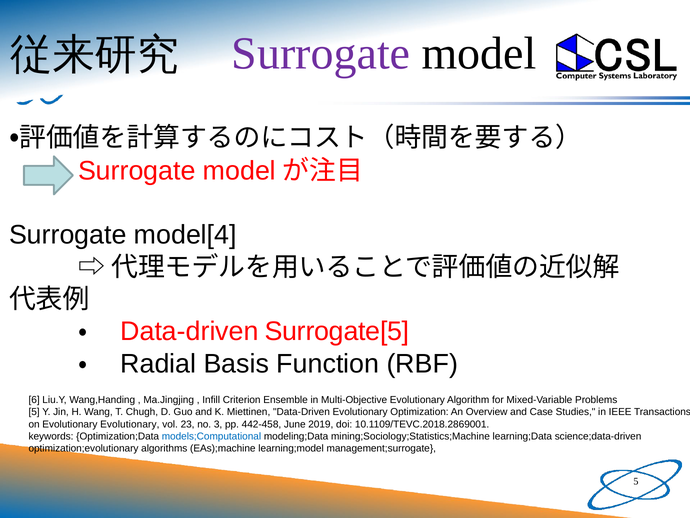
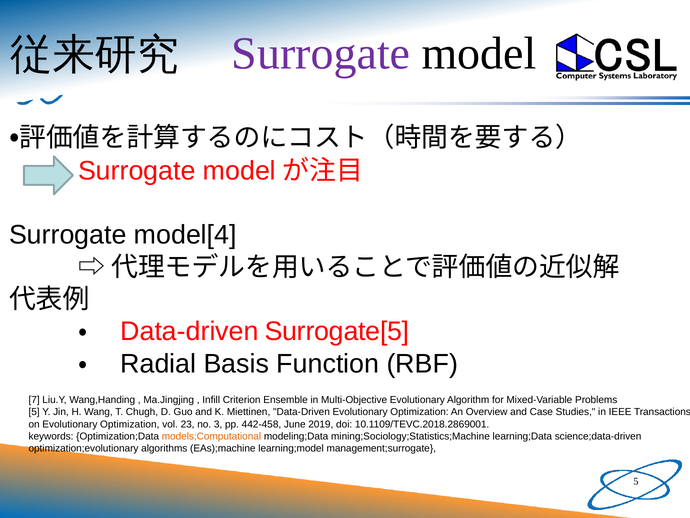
6: 6 -> 7 (34, 400)
on Evolutionary Evolutionary: Evolutionary -> Optimization (130, 424)
models;Computational colour: blue -> orange (211, 436)
